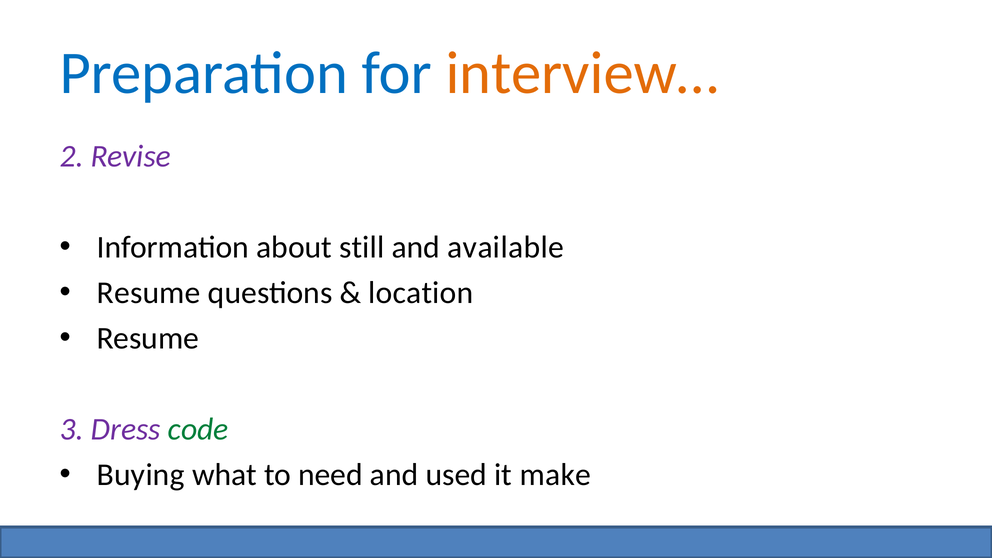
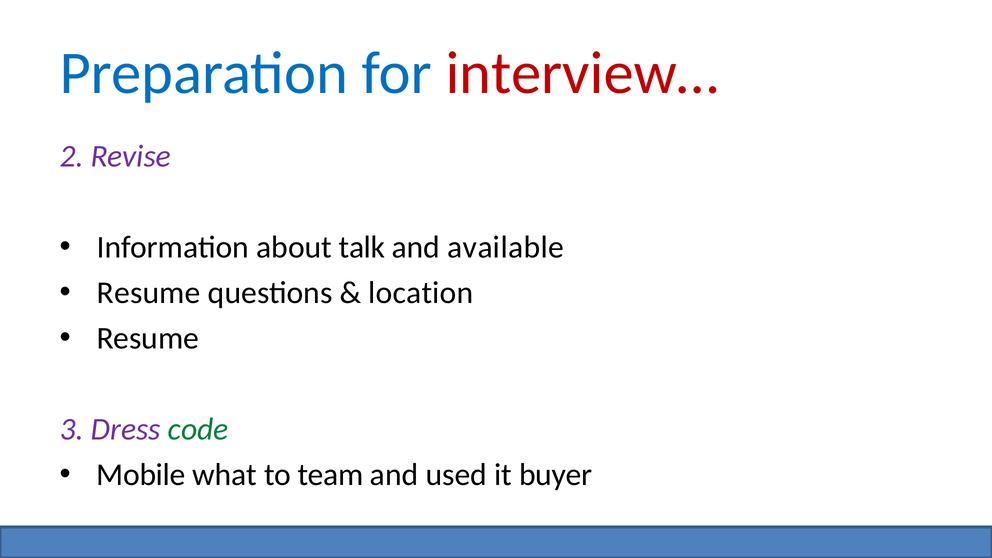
interview… colour: orange -> red (582, 73)
still: still -> talk (362, 247)
Buying: Buying -> Mobile (141, 475)
need: need -> team (331, 475)
make: make -> buyer (556, 475)
